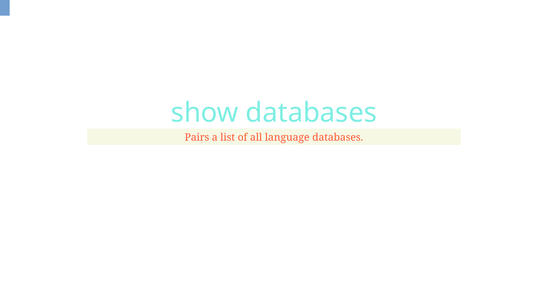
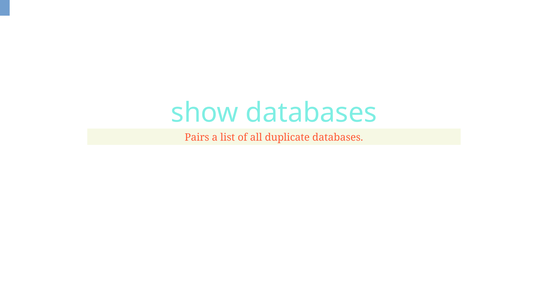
language: language -> duplicate (287, 138)
